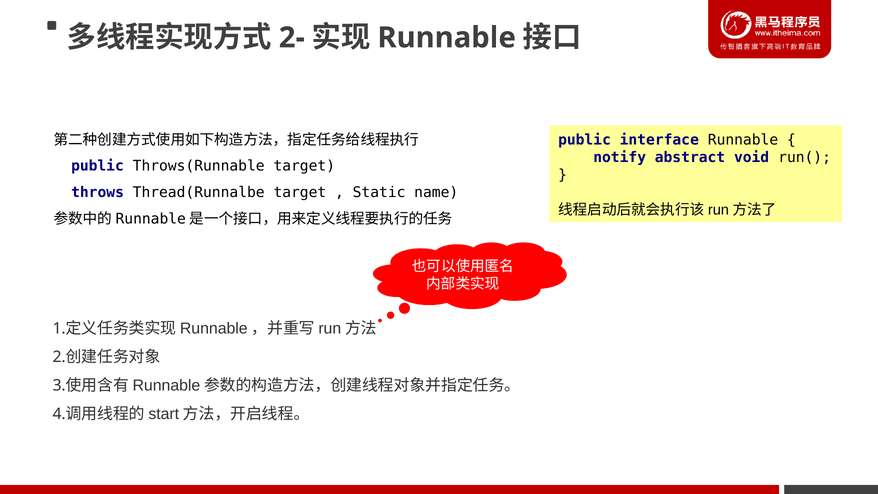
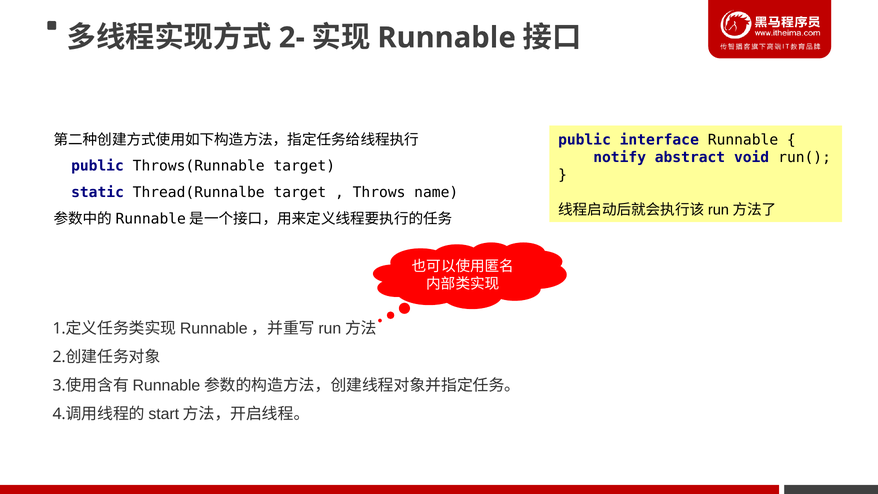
throws: throws -> static (98, 192)
Static: Static -> Throws (379, 192)
